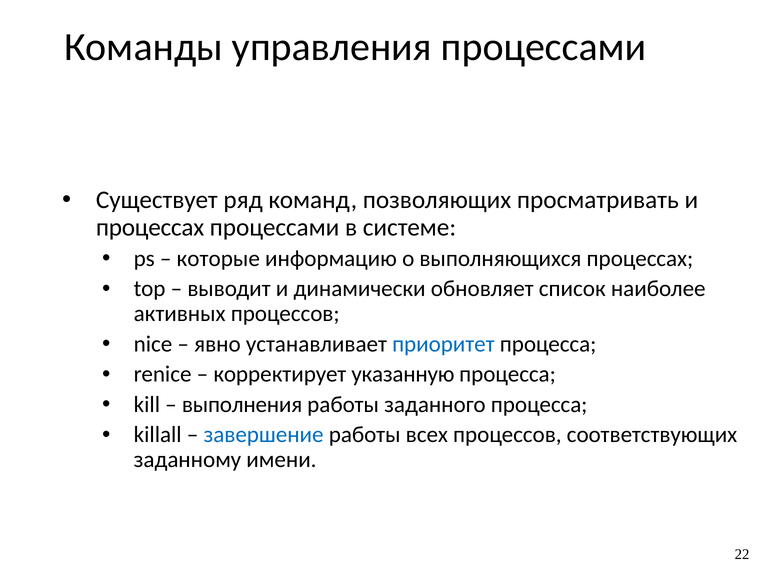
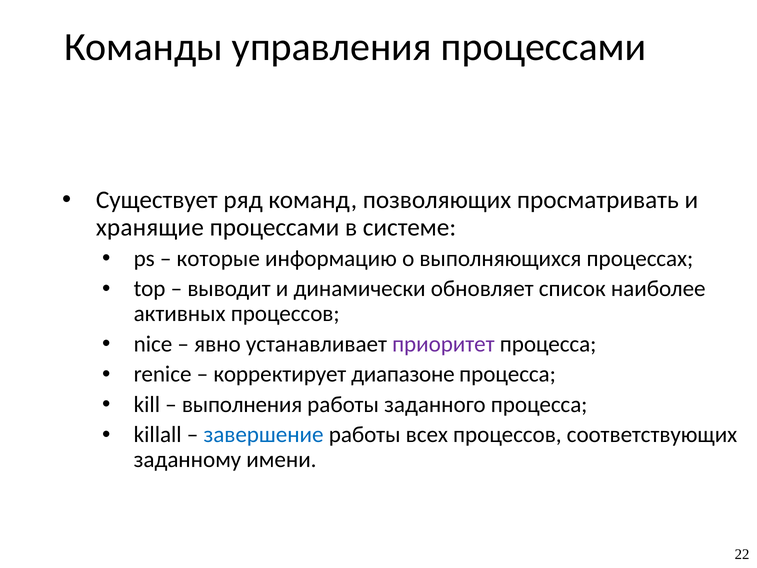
процессах: процессах -> хранящие (150, 227)
приоритет colour: blue -> purple (443, 344)
указанную: указанную -> диапазоне (403, 374)
